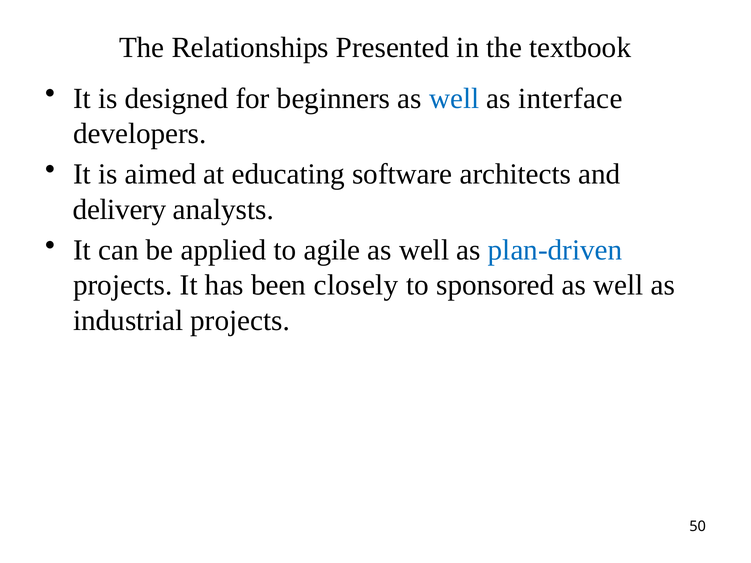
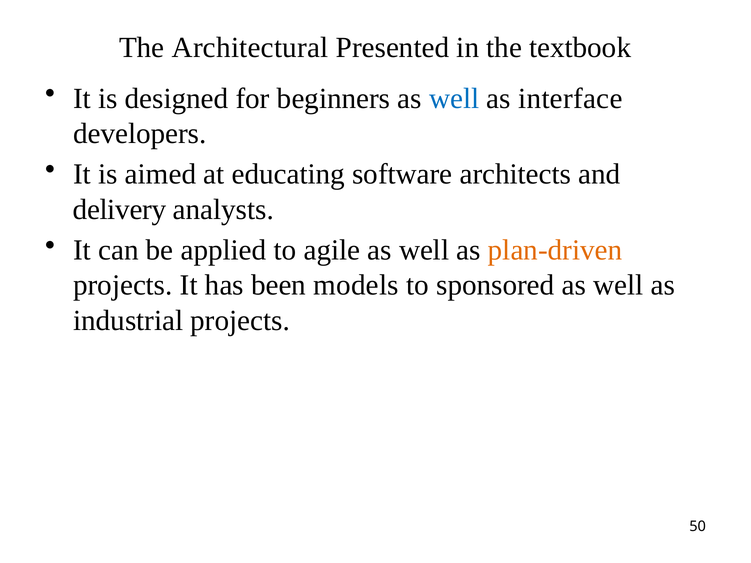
Relationships: Relationships -> Architectural (250, 48)
plan-driven colour: blue -> orange (555, 250)
closely: closely -> models (356, 285)
